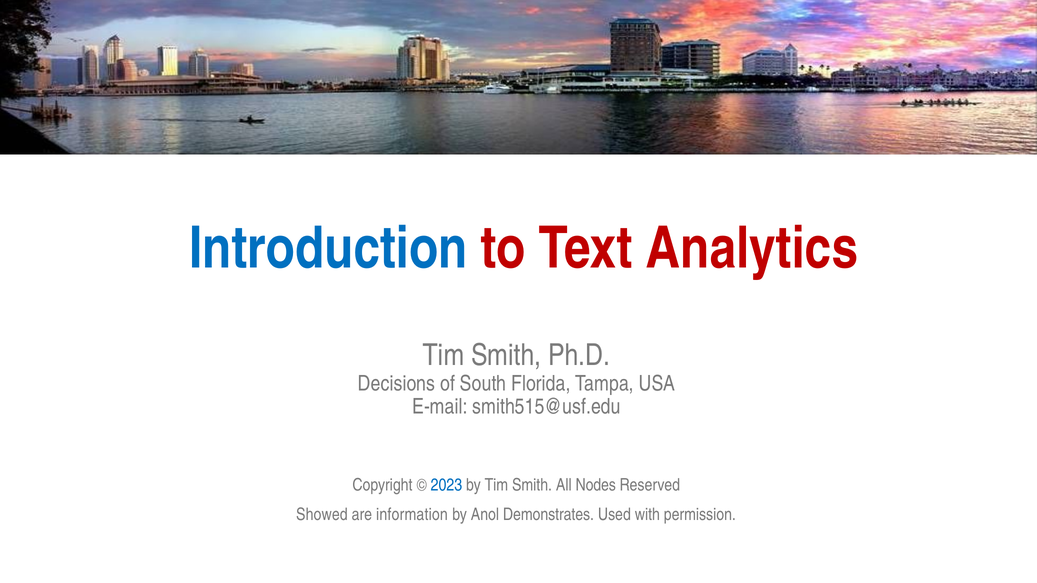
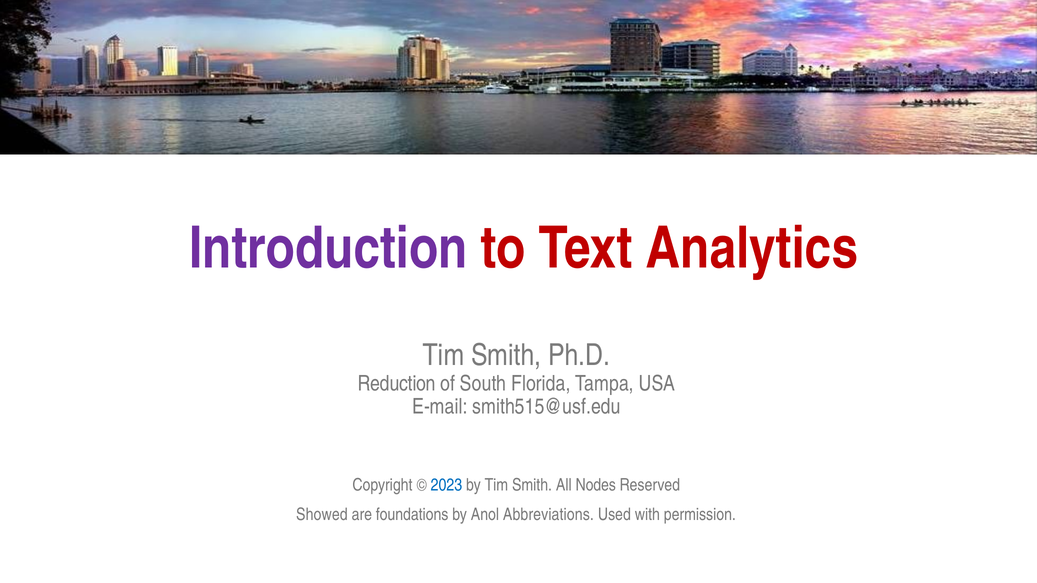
Introduction colour: blue -> purple (328, 249)
Decisions: Decisions -> Reduction (397, 384)
information: information -> foundations (412, 515)
Demonstrates: Demonstrates -> Abbreviations (548, 515)
